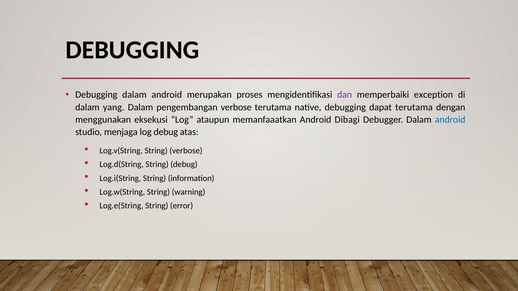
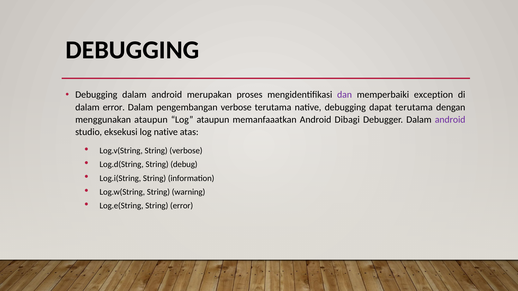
dalam yang: yang -> error (114, 107)
menggunakan eksekusi: eksekusi -> ataupun (151, 120)
android colour: blue -> purple (450, 120)
menjaga: menjaga -> eksekusi (121, 132)
log debug: debug -> native (166, 132)
